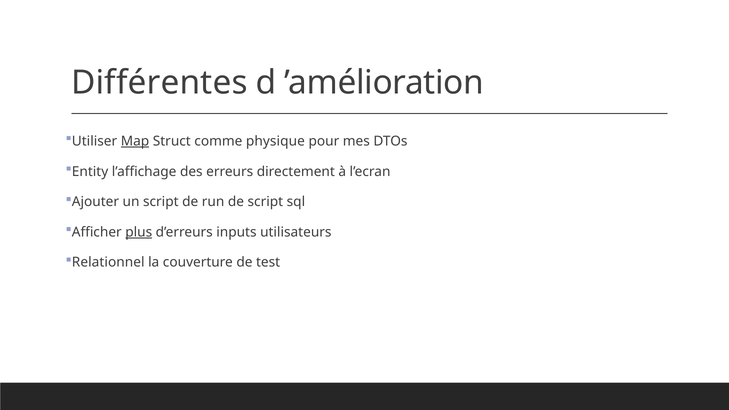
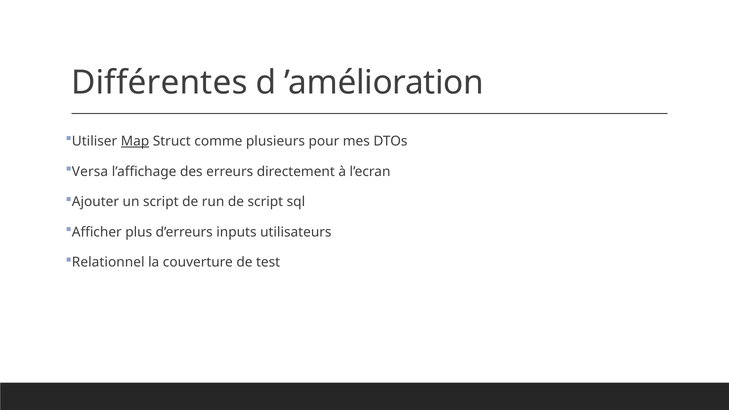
physique: physique -> plusieurs (275, 141)
Entity: Entity -> Versa (90, 172)
plus underline: present -> none (139, 232)
